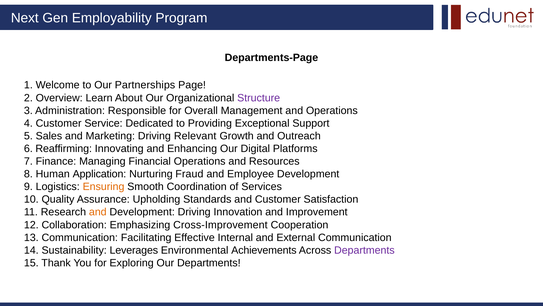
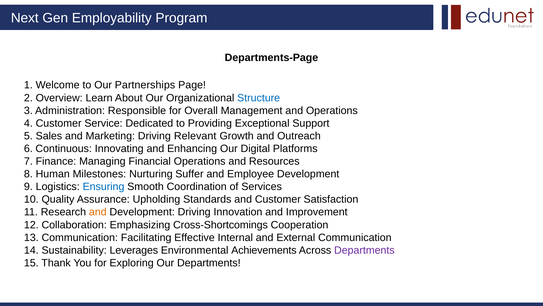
Structure colour: purple -> blue (259, 98)
Reaffirming: Reaffirming -> Continuous (64, 148)
Application: Application -> Milestones (99, 174)
Fraud: Fraud -> Suffer (189, 174)
Ensuring colour: orange -> blue (104, 186)
Cross-Improvement: Cross-Improvement -> Cross-Shortcomings (220, 224)
